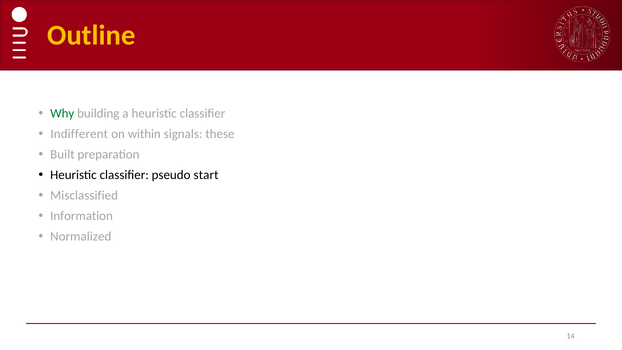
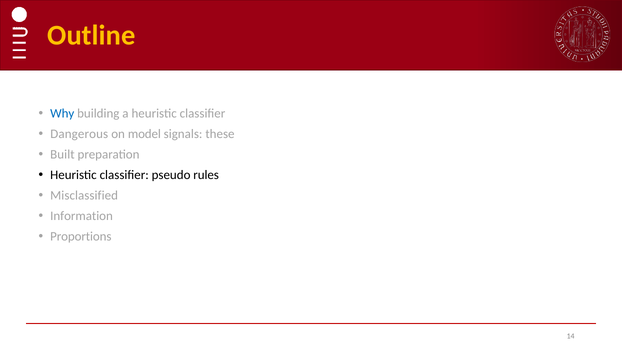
Why colour: green -> blue (62, 113)
Indifferent: Indifferent -> Dangerous (79, 134)
within: within -> model (144, 134)
start: start -> rules (206, 175)
Normalized: Normalized -> Proportions (81, 236)
